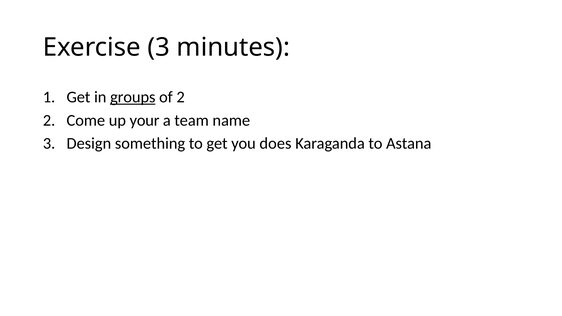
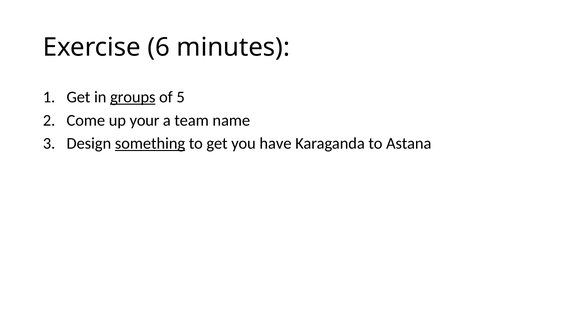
Exercise 3: 3 -> 6 (159, 47)
of 2: 2 -> 5 (181, 97)
something underline: none -> present (150, 144)
does: does -> have (275, 144)
